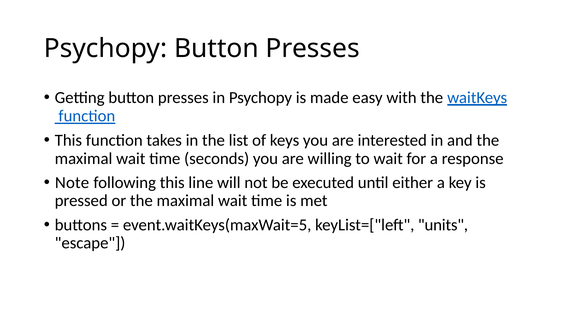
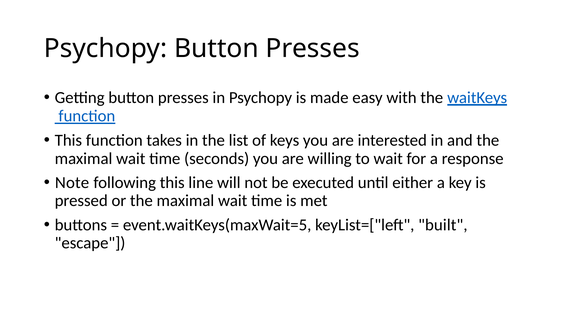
units: units -> built (443, 225)
